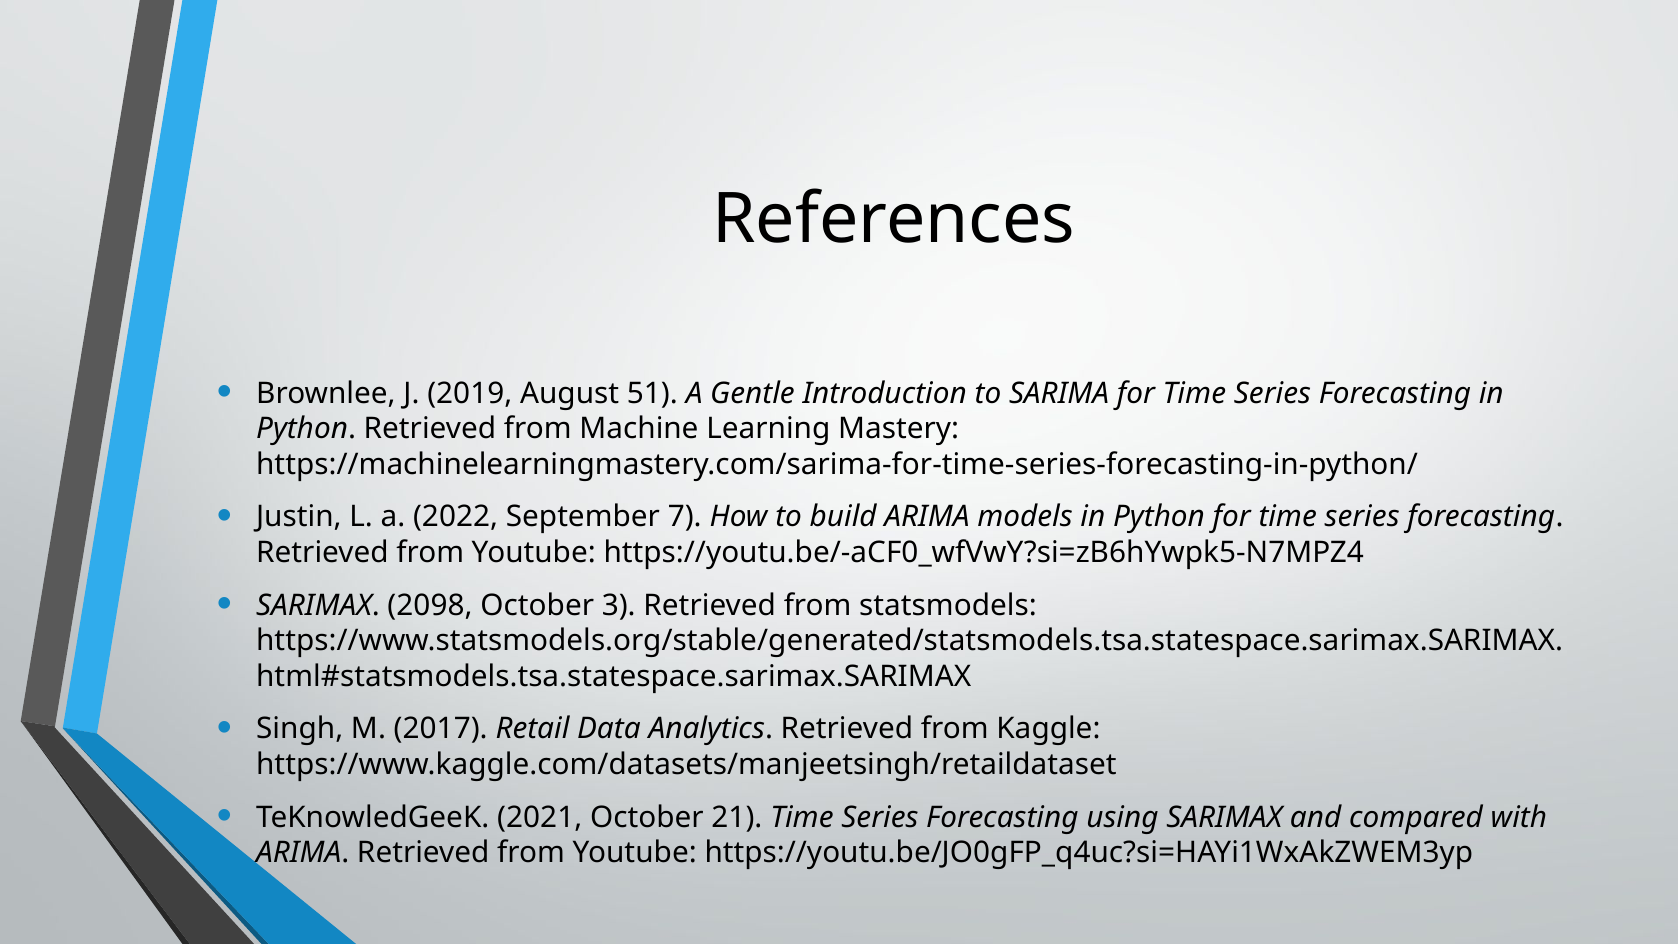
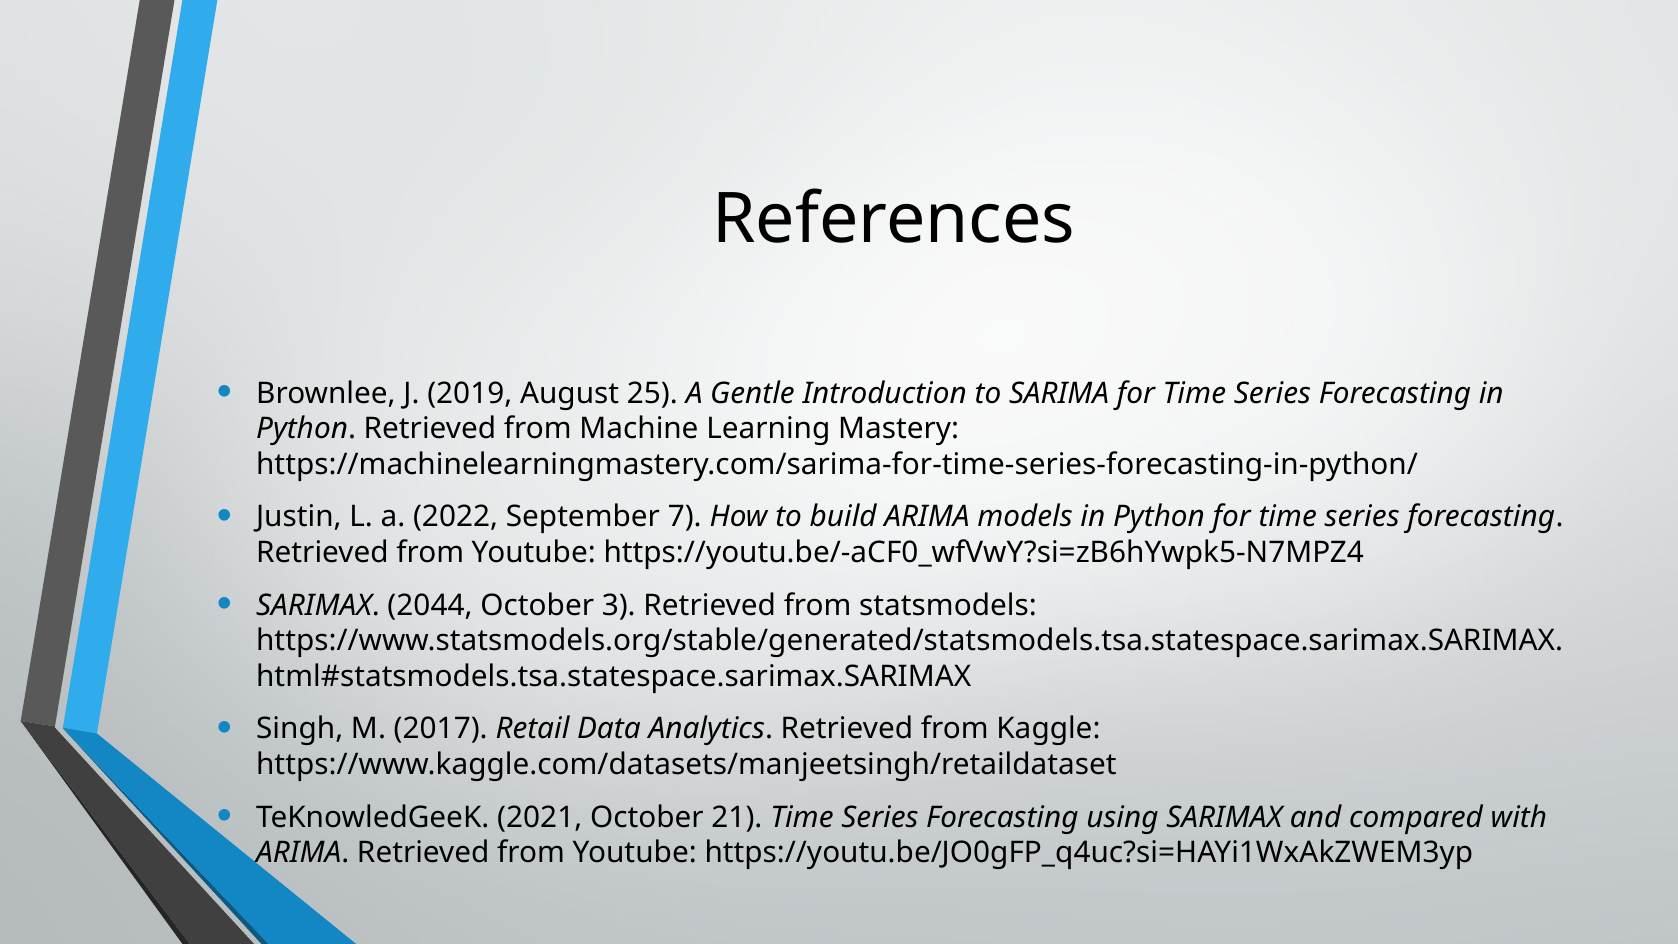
51: 51 -> 25 (652, 393)
2098: 2098 -> 2044 (430, 605)
